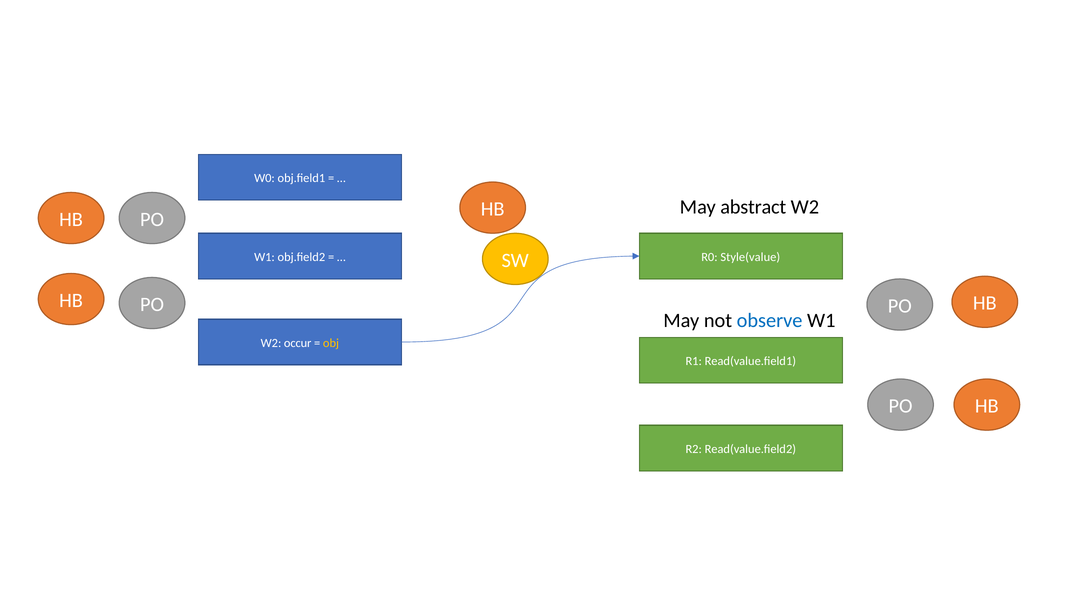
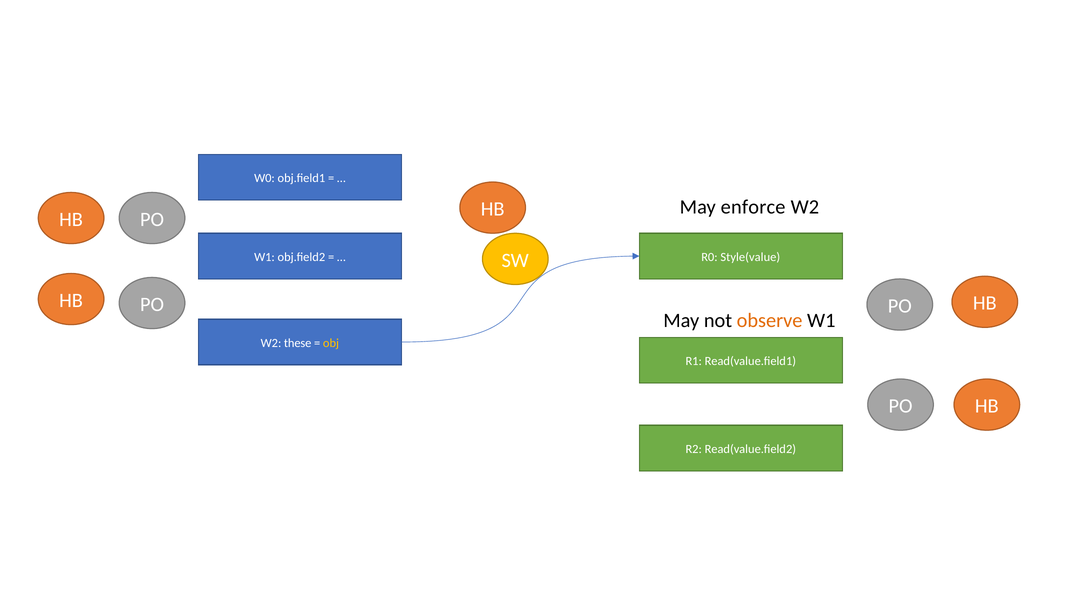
abstract: abstract -> enforce (753, 207)
observe colour: blue -> orange (770, 320)
occur: occur -> these (298, 343)
